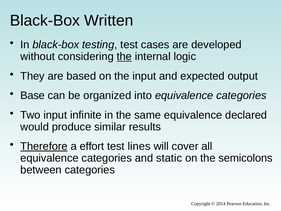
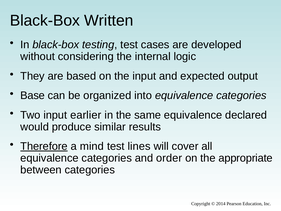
the underline: present -> none (124, 57)
infinite: infinite -> earlier (86, 115)
effort: effort -> mind (92, 146)
static: static -> order (169, 158)
semicolons: semicolons -> appropriate (246, 158)
